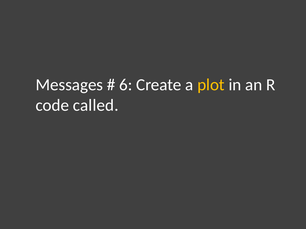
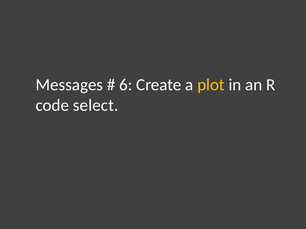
called: called -> select (96, 105)
